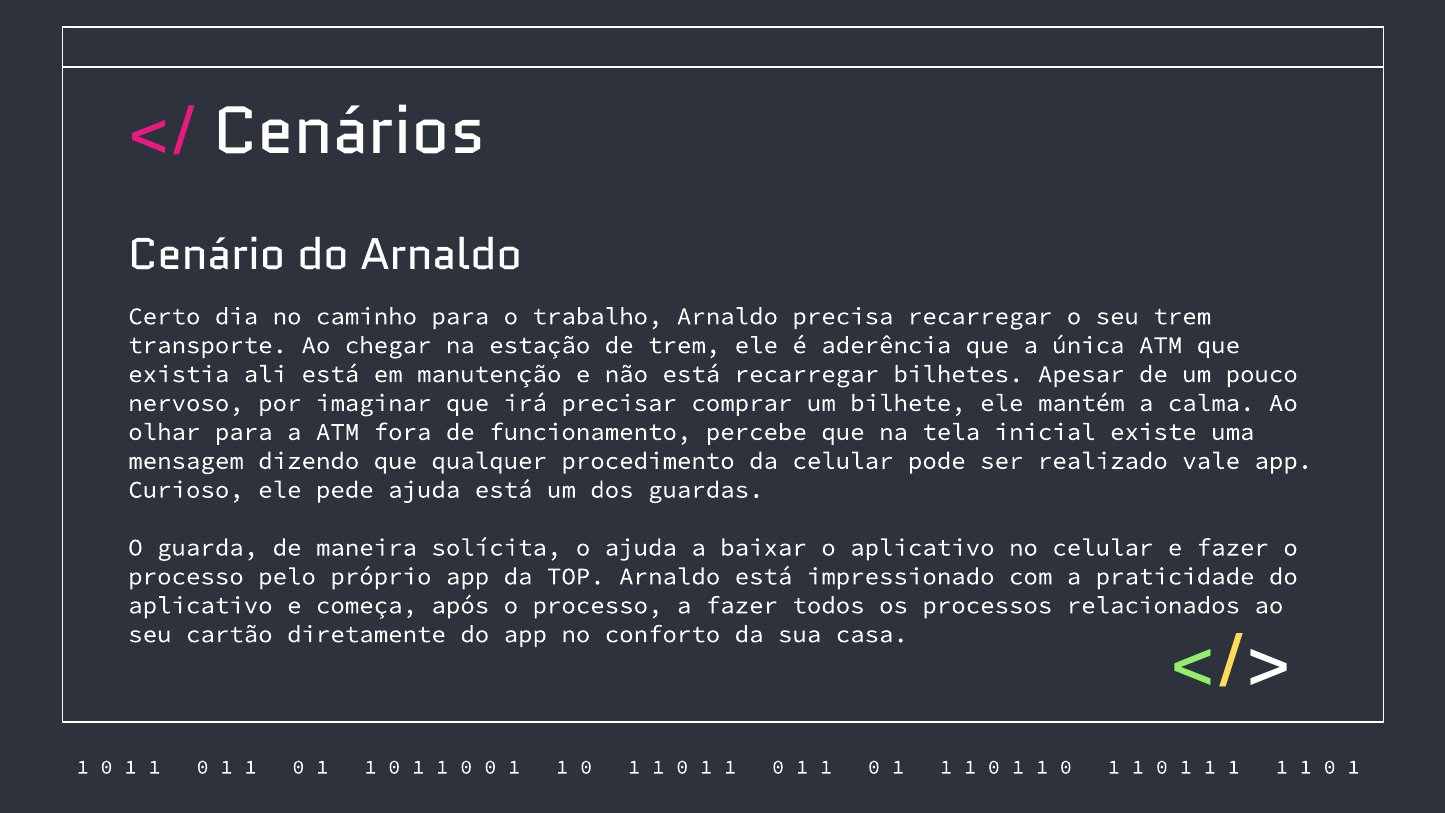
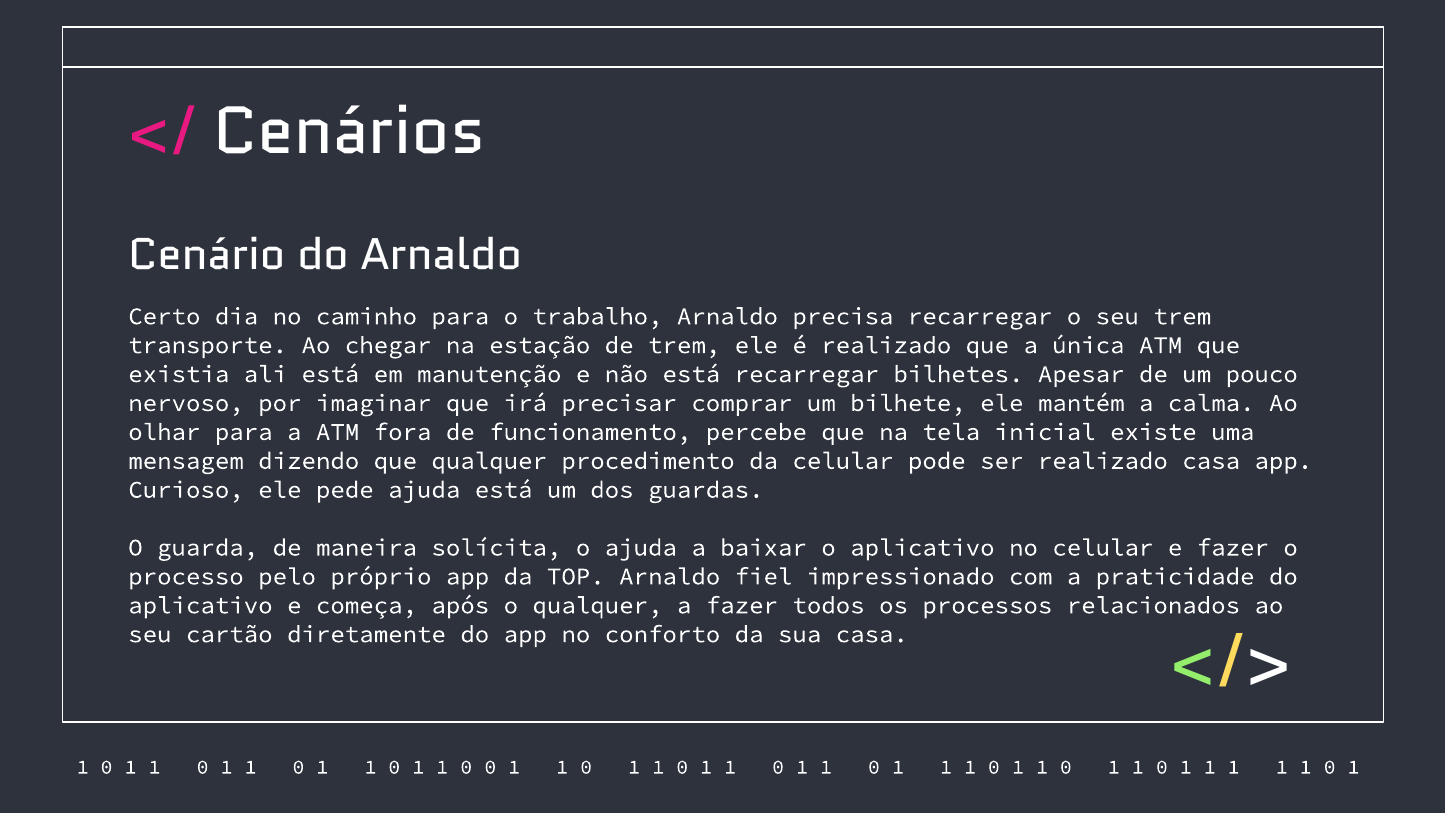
é aderência: aderência -> realizado (886, 345)
realizado vale: vale -> casa (1211, 461)
Arnaldo está: está -> fiel (764, 576)
após o processo: processo -> qualquer (598, 605)
